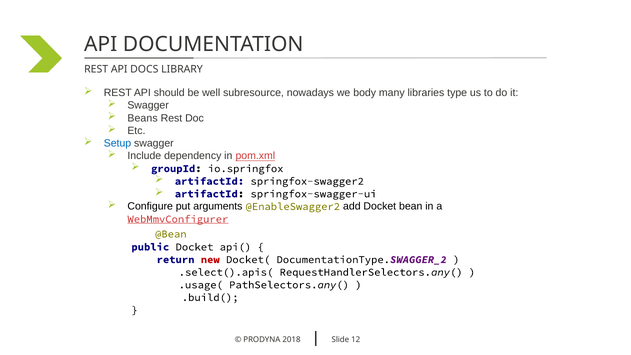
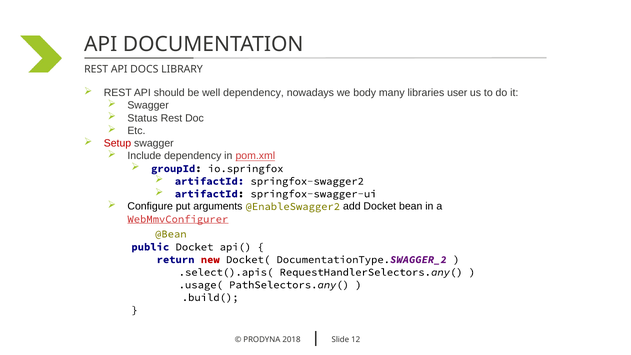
well subresource: subresource -> dependency (253, 93)
type: type -> user (457, 93)
Beans: Beans -> Status (143, 118)
Setup colour: blue -> red (117, 143)
